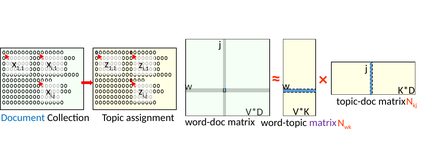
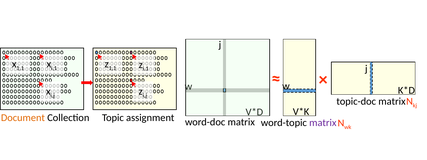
Document colour: blue -> orange (23, 118)
